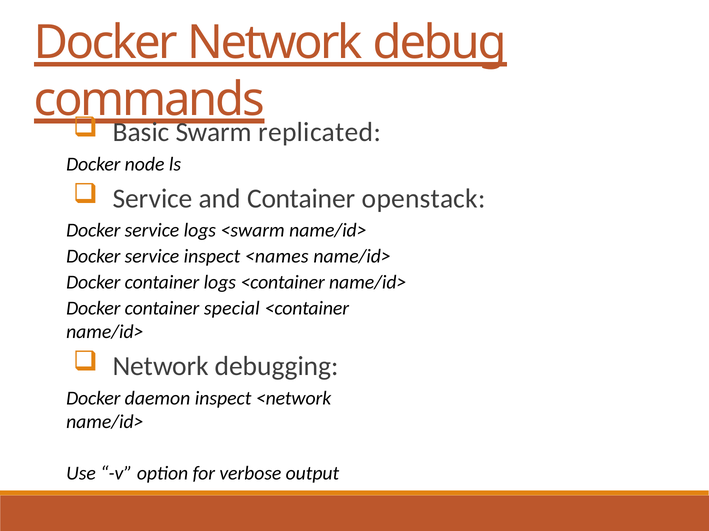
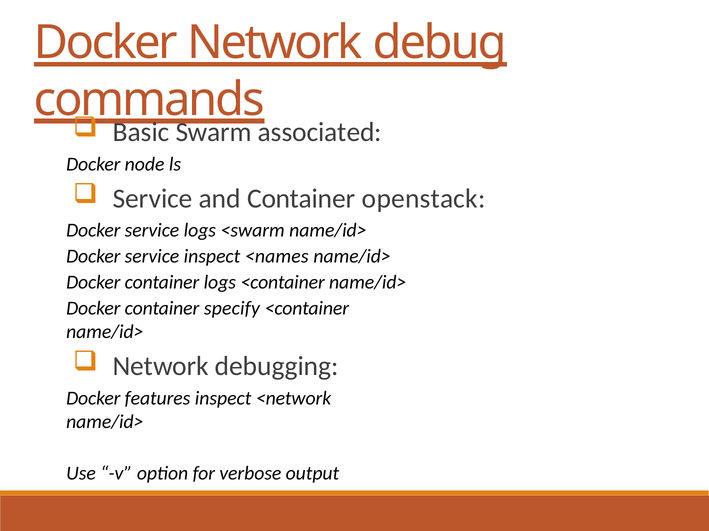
replicated: replicated -> associated (320, 133)
special: special -> specify (232, 309)
daemon: daemon -> features (158, 399)
